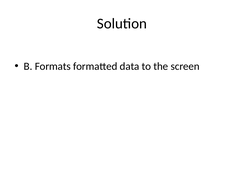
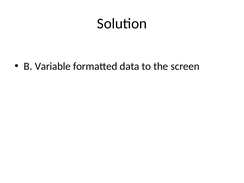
Formats: Formats -> Variable (53, 66)
